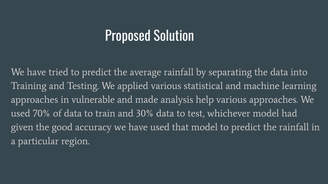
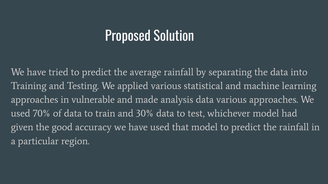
analysis help: help -> data (205, 100)
